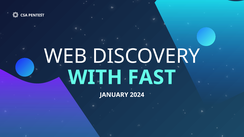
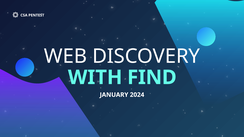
FAST: FAST -> FIND (152, 78)
